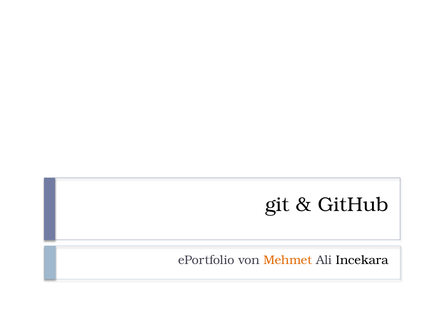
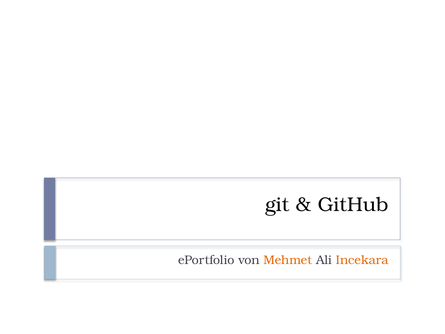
Incekara colour: black -> orange (362, 260)
